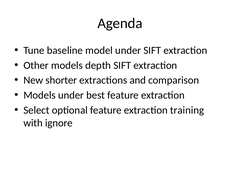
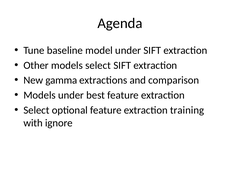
models depth: depth -> select (98, 65)
shorter: shorter -> gamma (61, 80)
